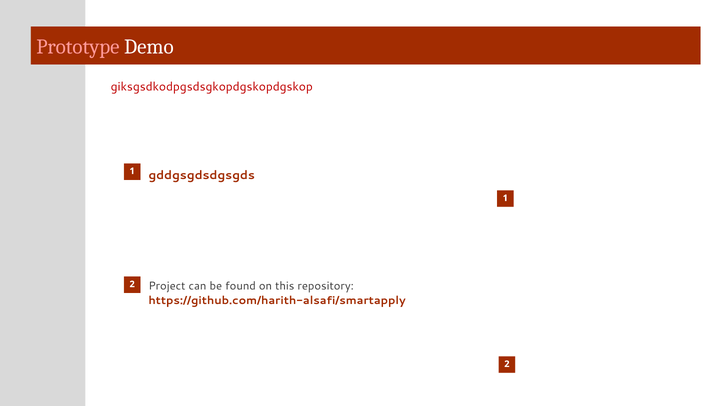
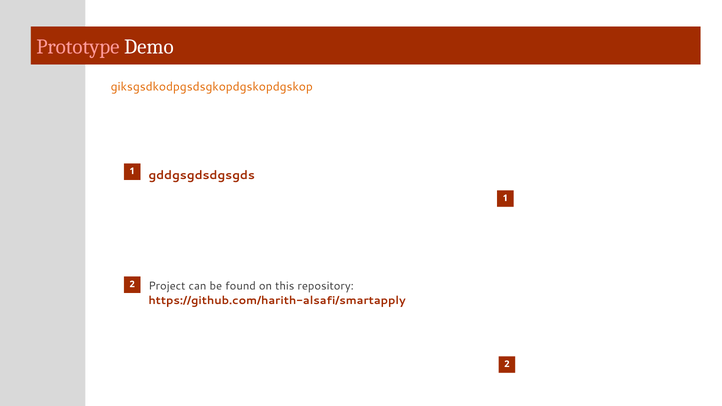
giksgsdkodpgsdsgkopdgskopdgskop colour: red -> orange (212, 87)
